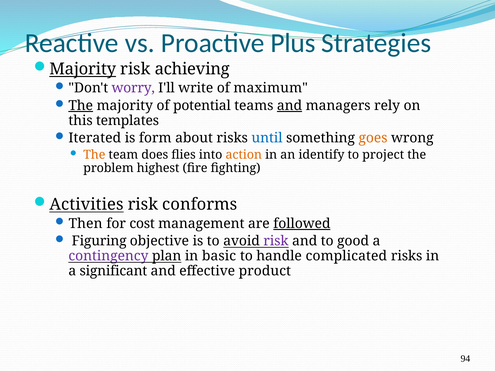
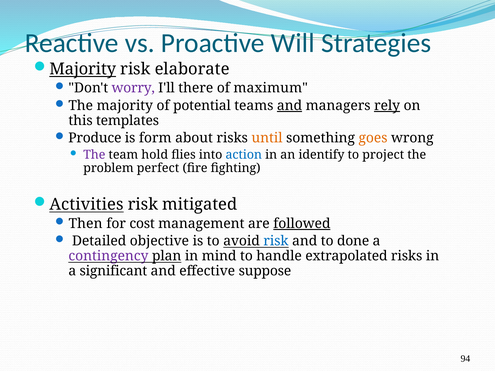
Plus: Plus -> Will (293, 43)
achieving: achieving -> elaborate (192, 69)
write: write -> there (196, 88)
The underline: present -> none (81, 106)
rely underline: none -> present (387, 106)
Iterated: Iterated -> Produce (95, 138)
until colour: blue -> orange (267, 138)
The colour: orange -> purple (94, 155)
does: does -> hold (155, 155)
action colour: orange -> blue (244, 155)
highest: highest -> perfect (158, 168)
conforms: conforms -> mitigated (200, 205)
Figuring: Figuring -> Detailed (99, 241)
risk colour: purple -> blue (276, 241)
good: good -> done (353, 241)
basic: basic -> mind (219, 256)
complicated: complicated -> extrapolated (346, 256)
product: product -> suppose (265, 271)
